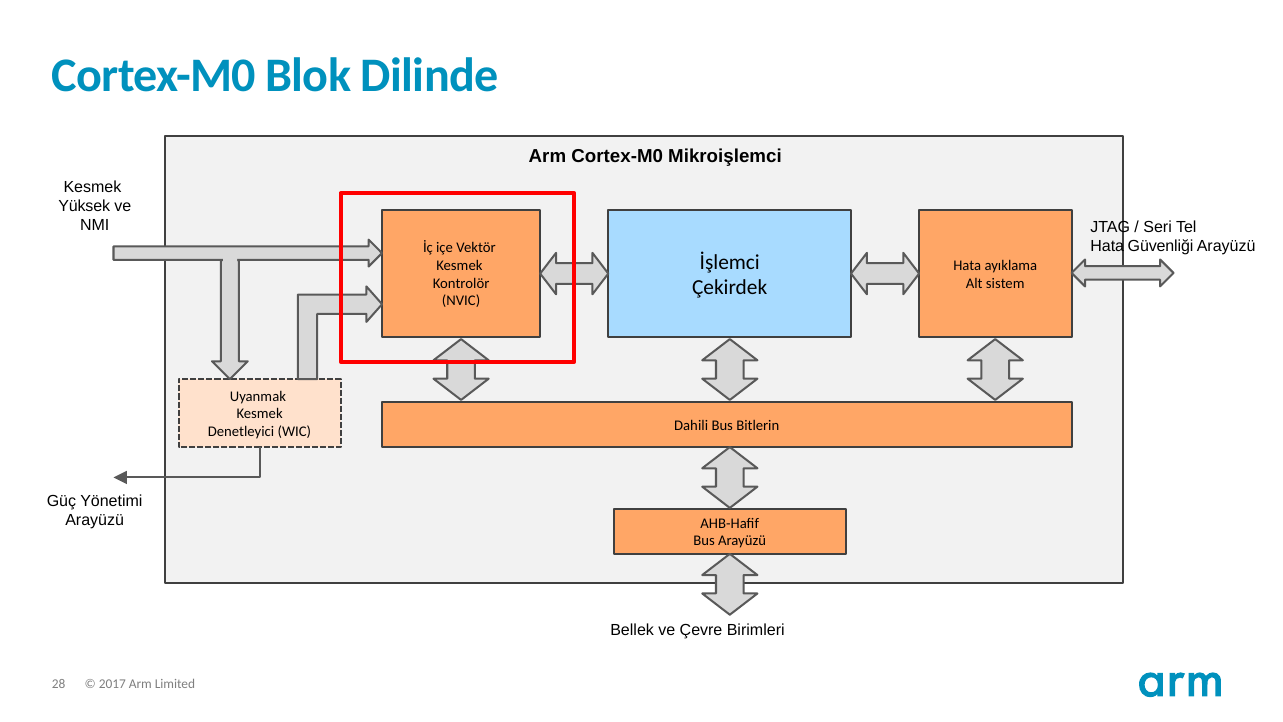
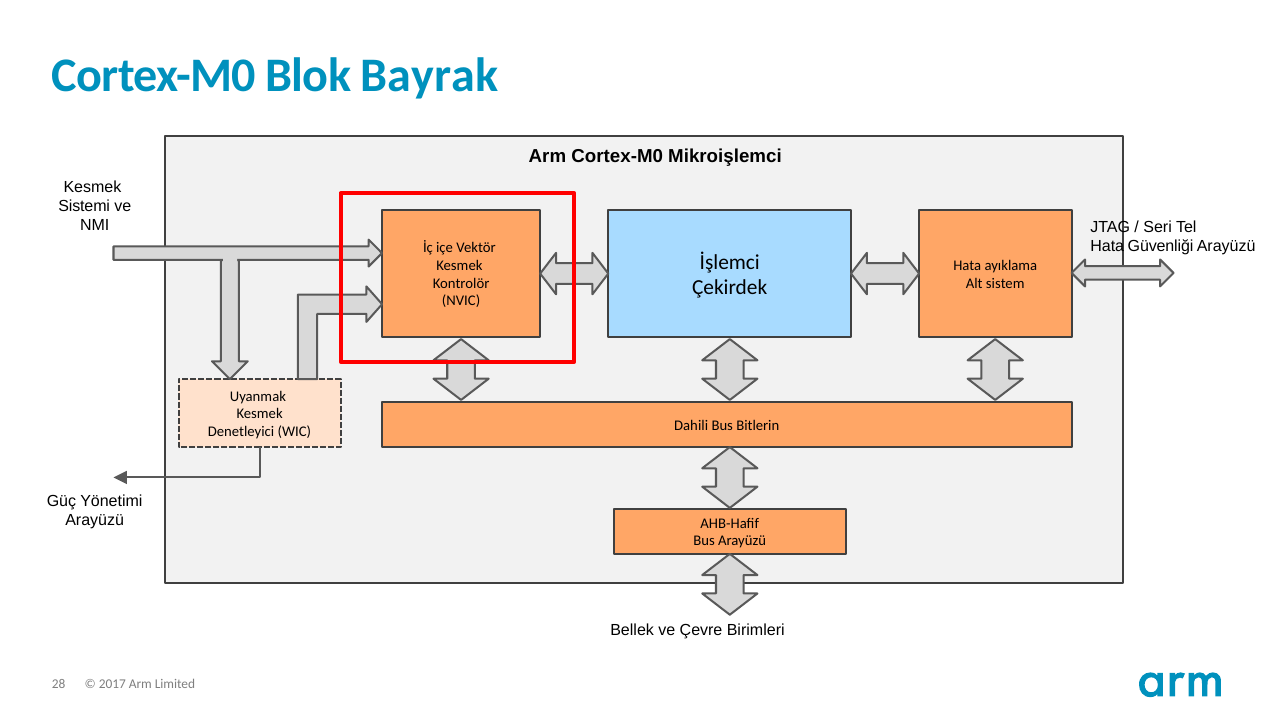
Dilinde: Dilinde -> Bayrak (429, 75)
Yüksek: Yüksek -> Sistemi (84, 206)
